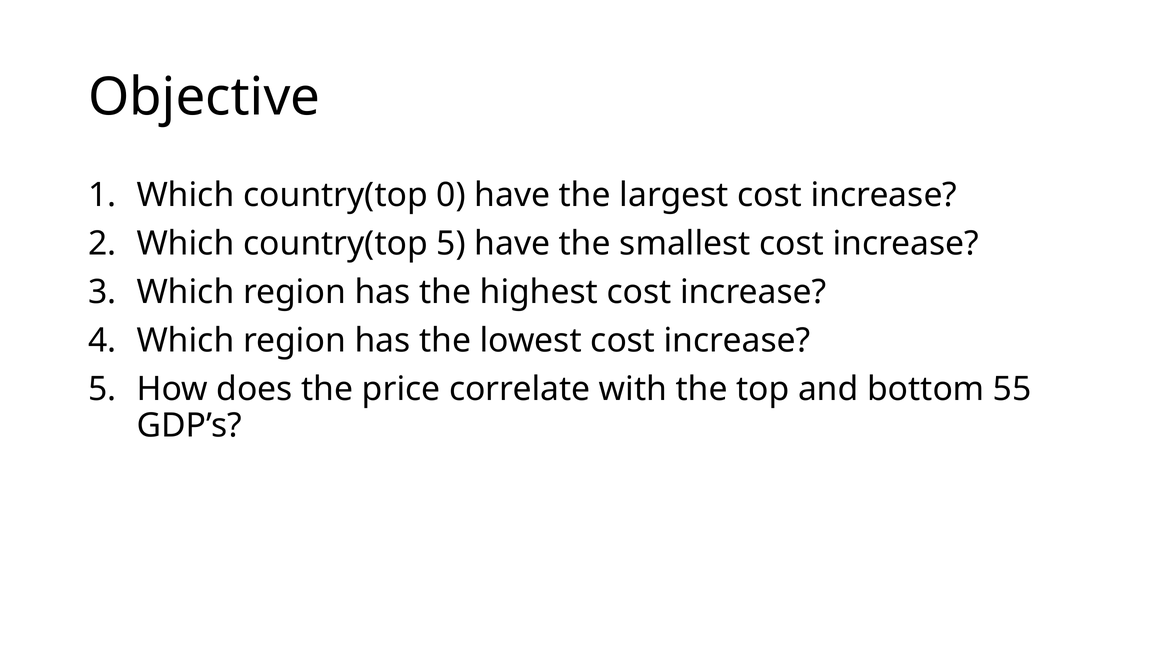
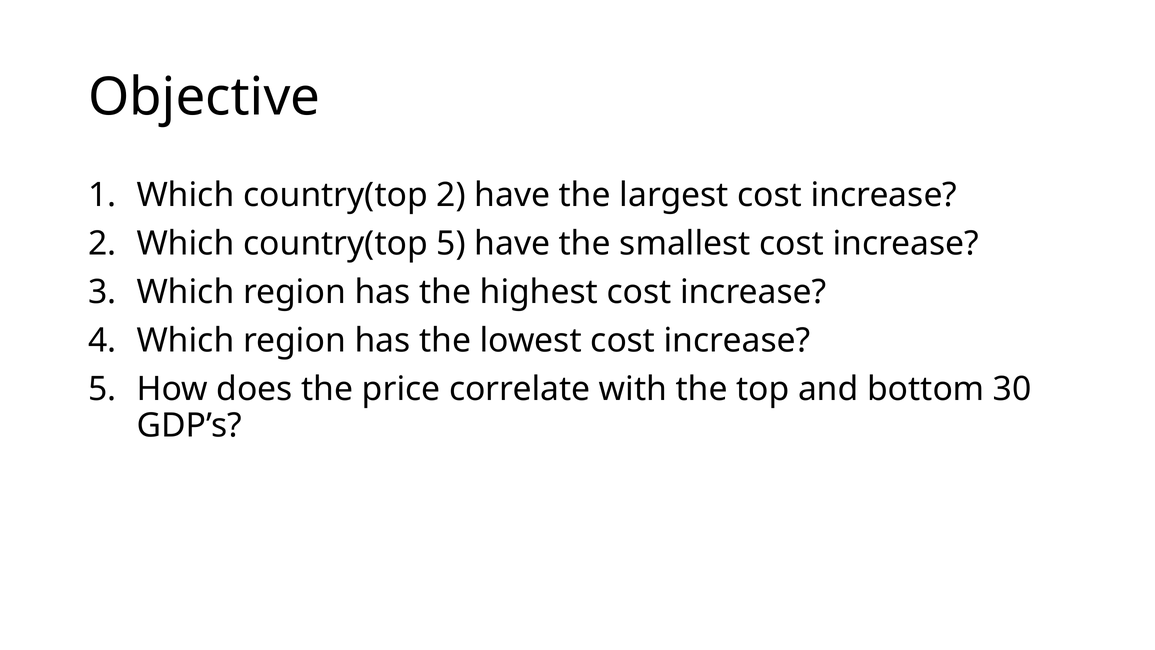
country(top 0: 0 -> 2 (451, 195)
55: 55 -> 30 (1012, 389)
